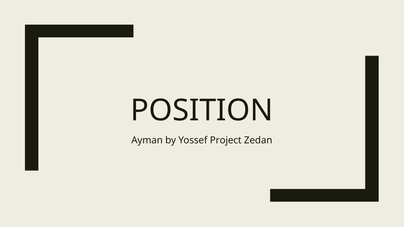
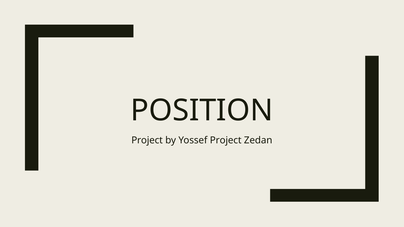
Ayman: Ayman -> Project (147, 140)
